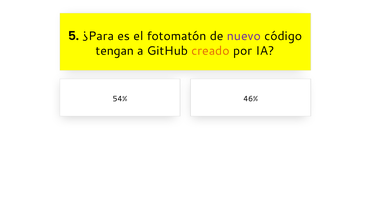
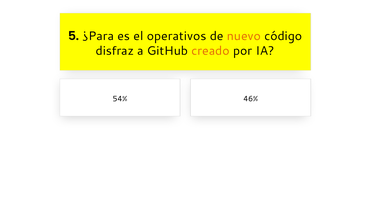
fotomatón: fotomatón -> operativos (177, 36)
nuevo colour: purple -> orange (244, 36)
tengan: tengan -> disfraz (115, 51)
